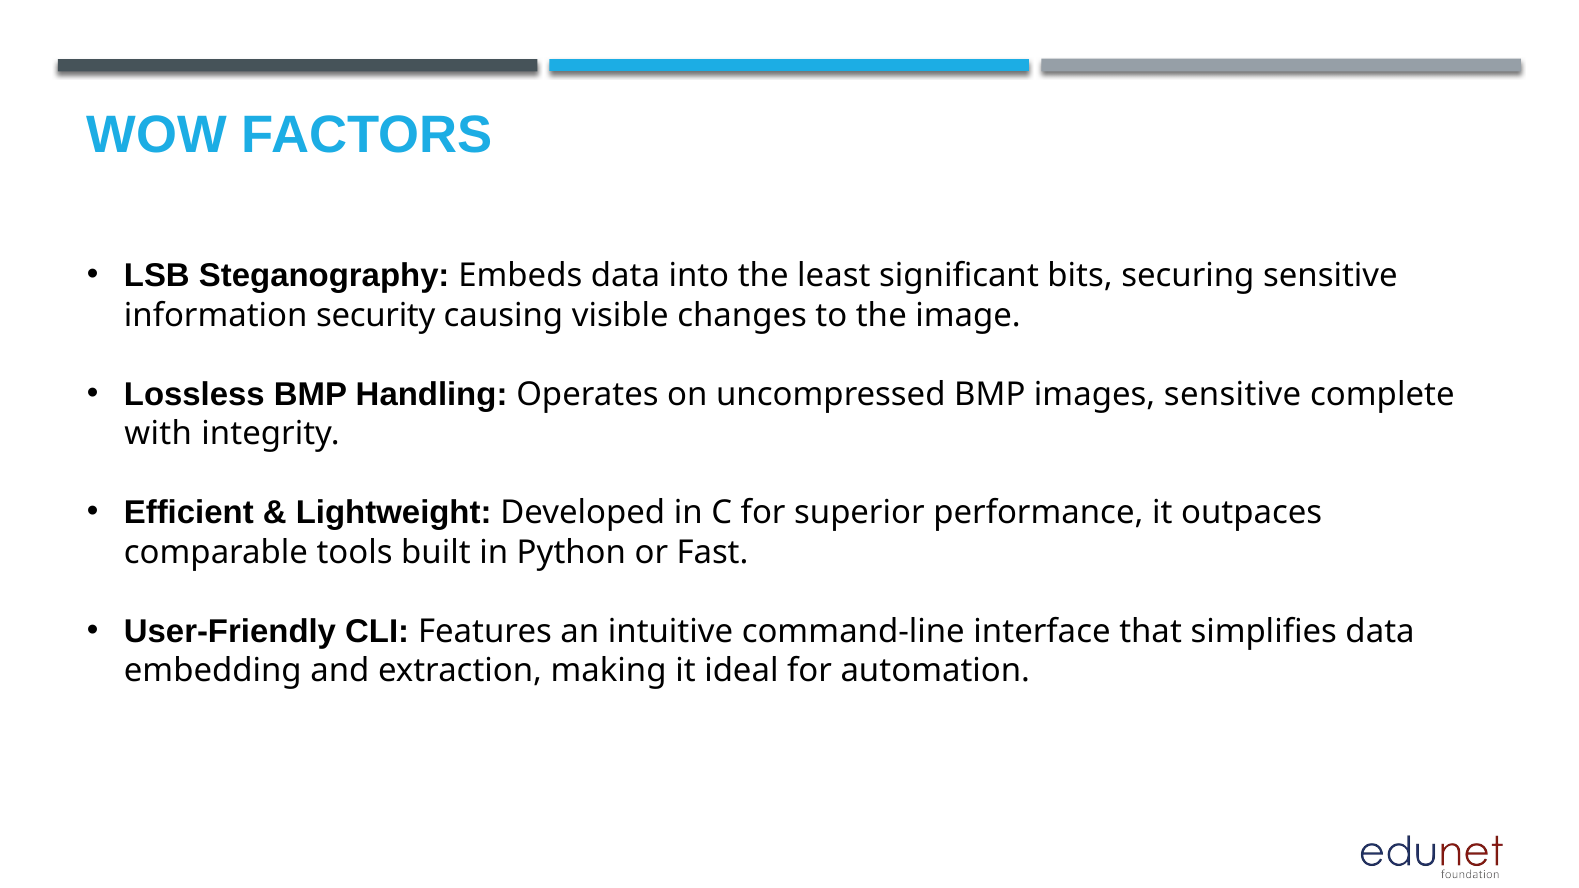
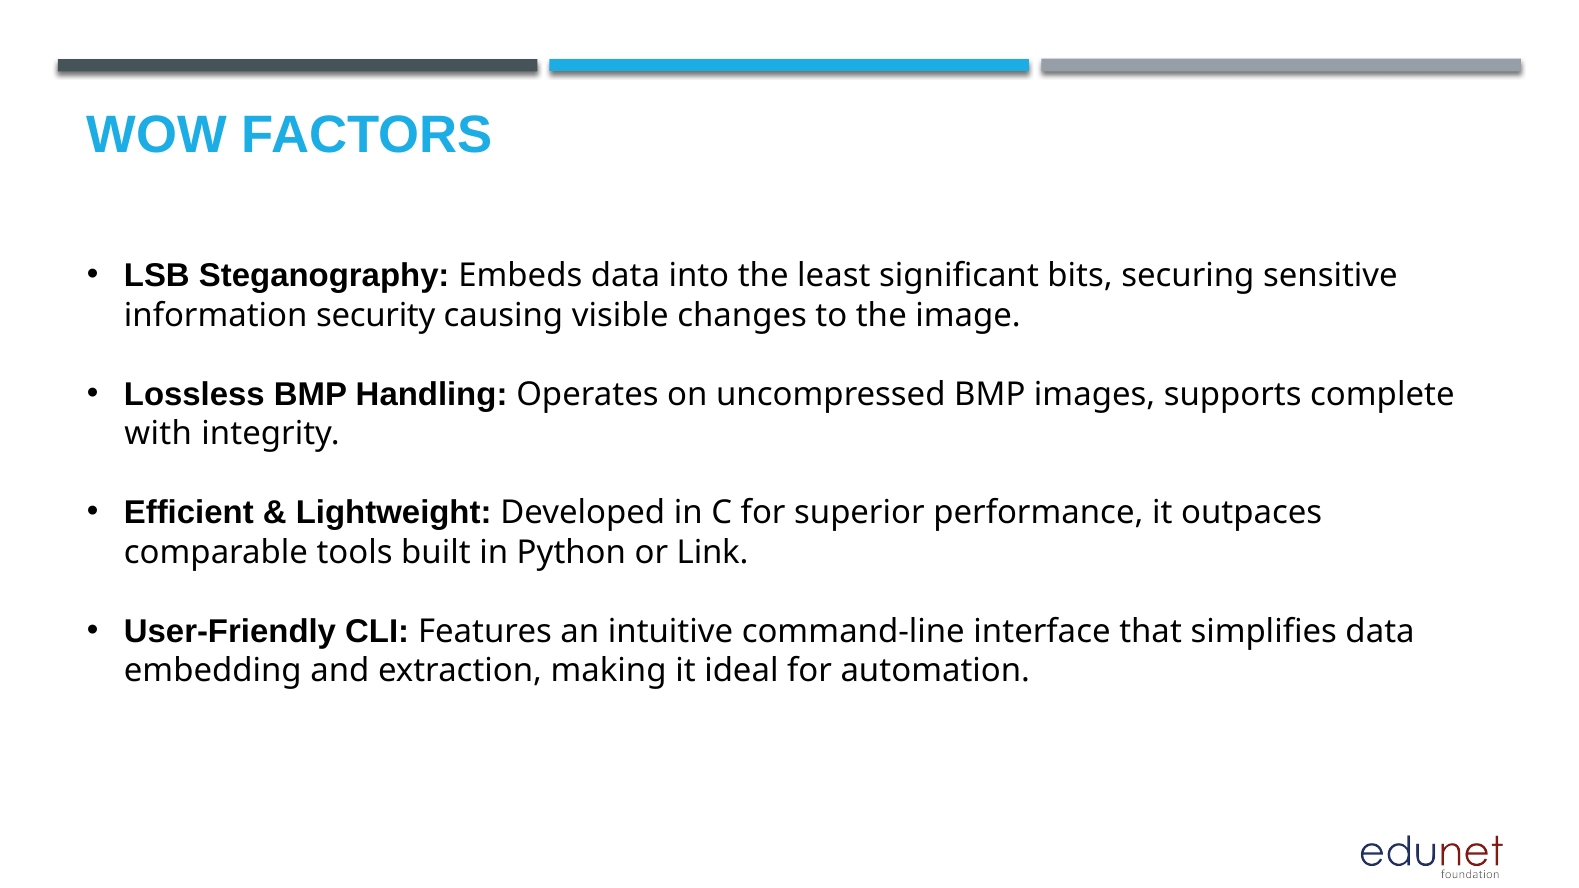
images sensitive: sensitive -> supports (1233, 394)
Fast: Fast -> Link (713, 552)
